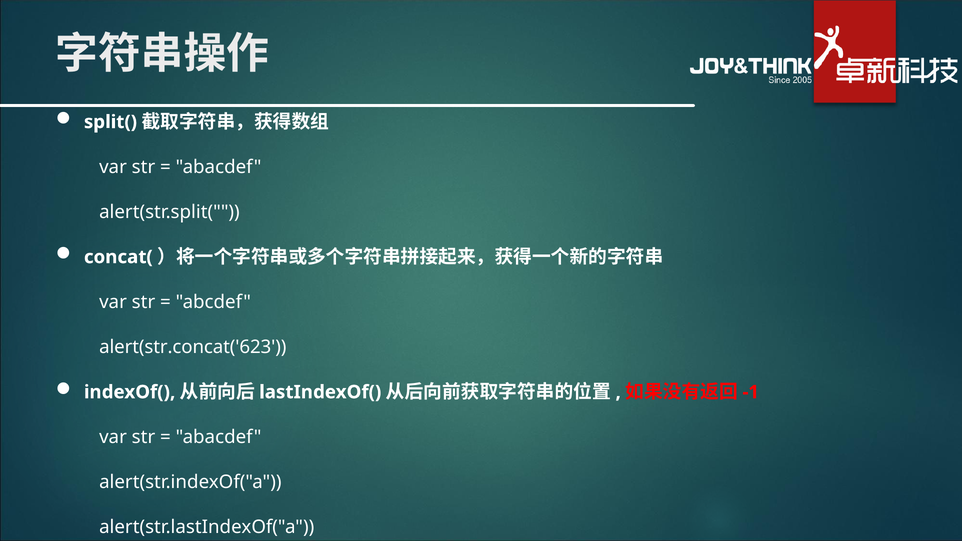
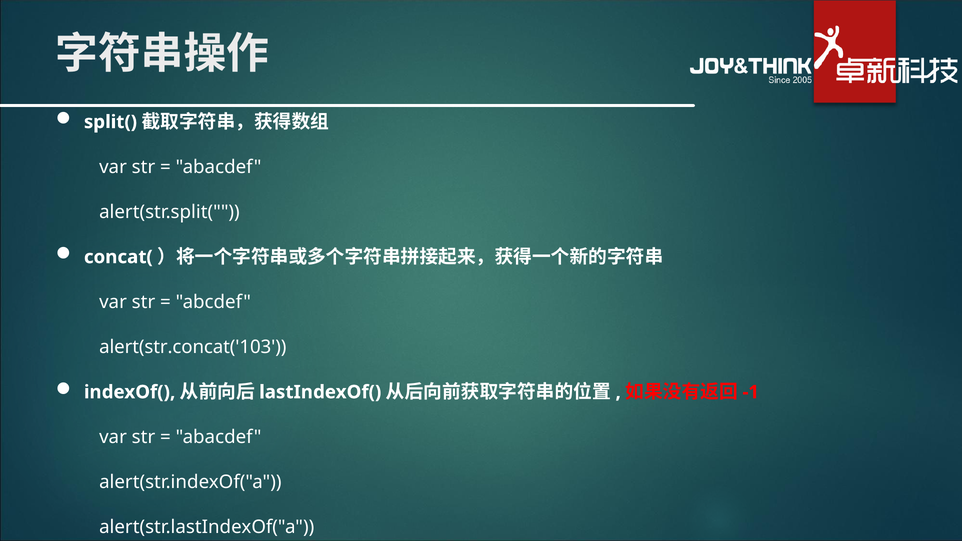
alert(str.concat('623: alert(str.concat('623 -> alert(str.concat('103 (193, 347)
